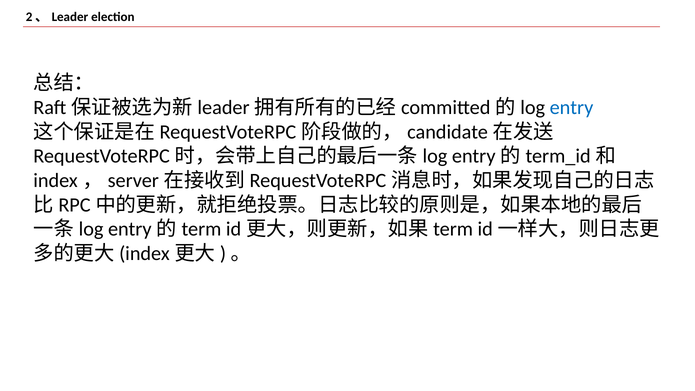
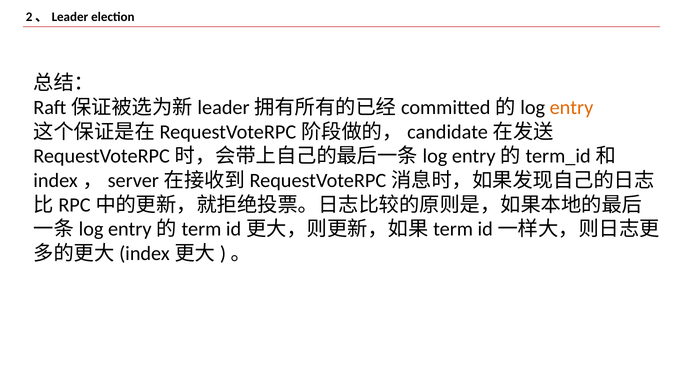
entry colour: blue -> orange (572, 108)
